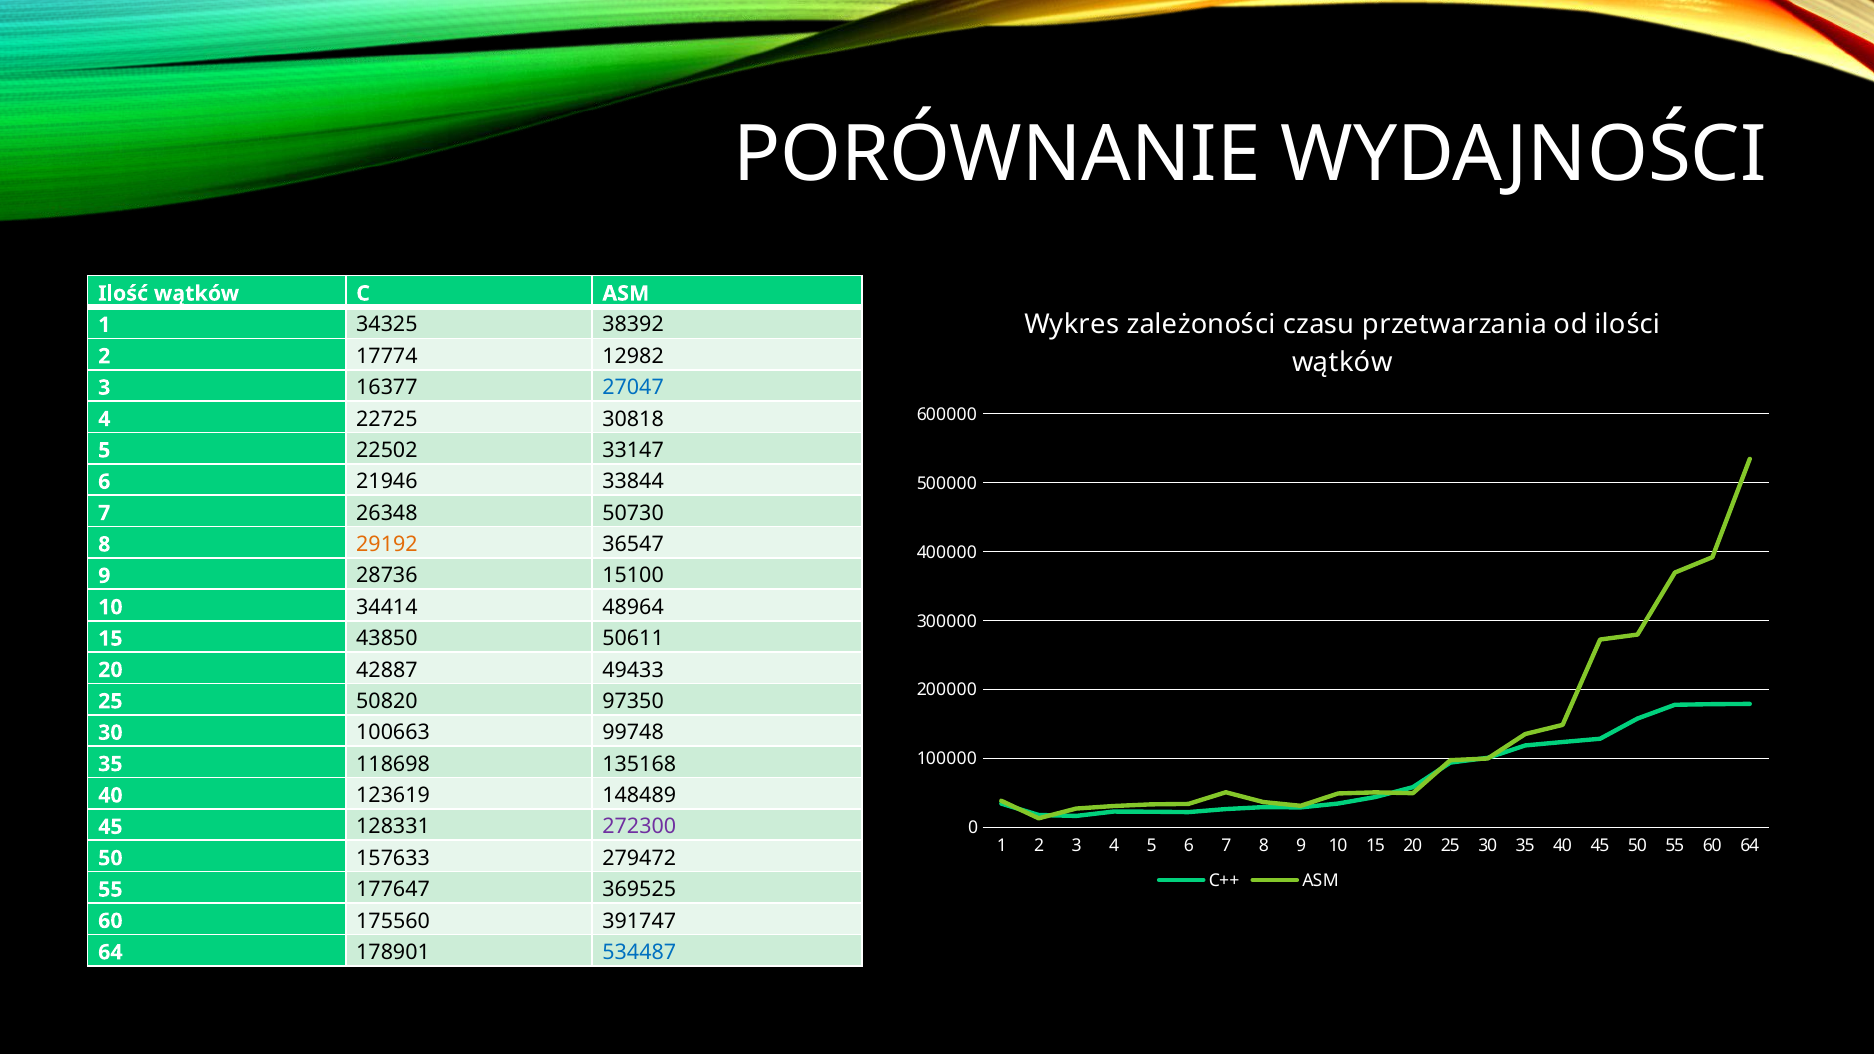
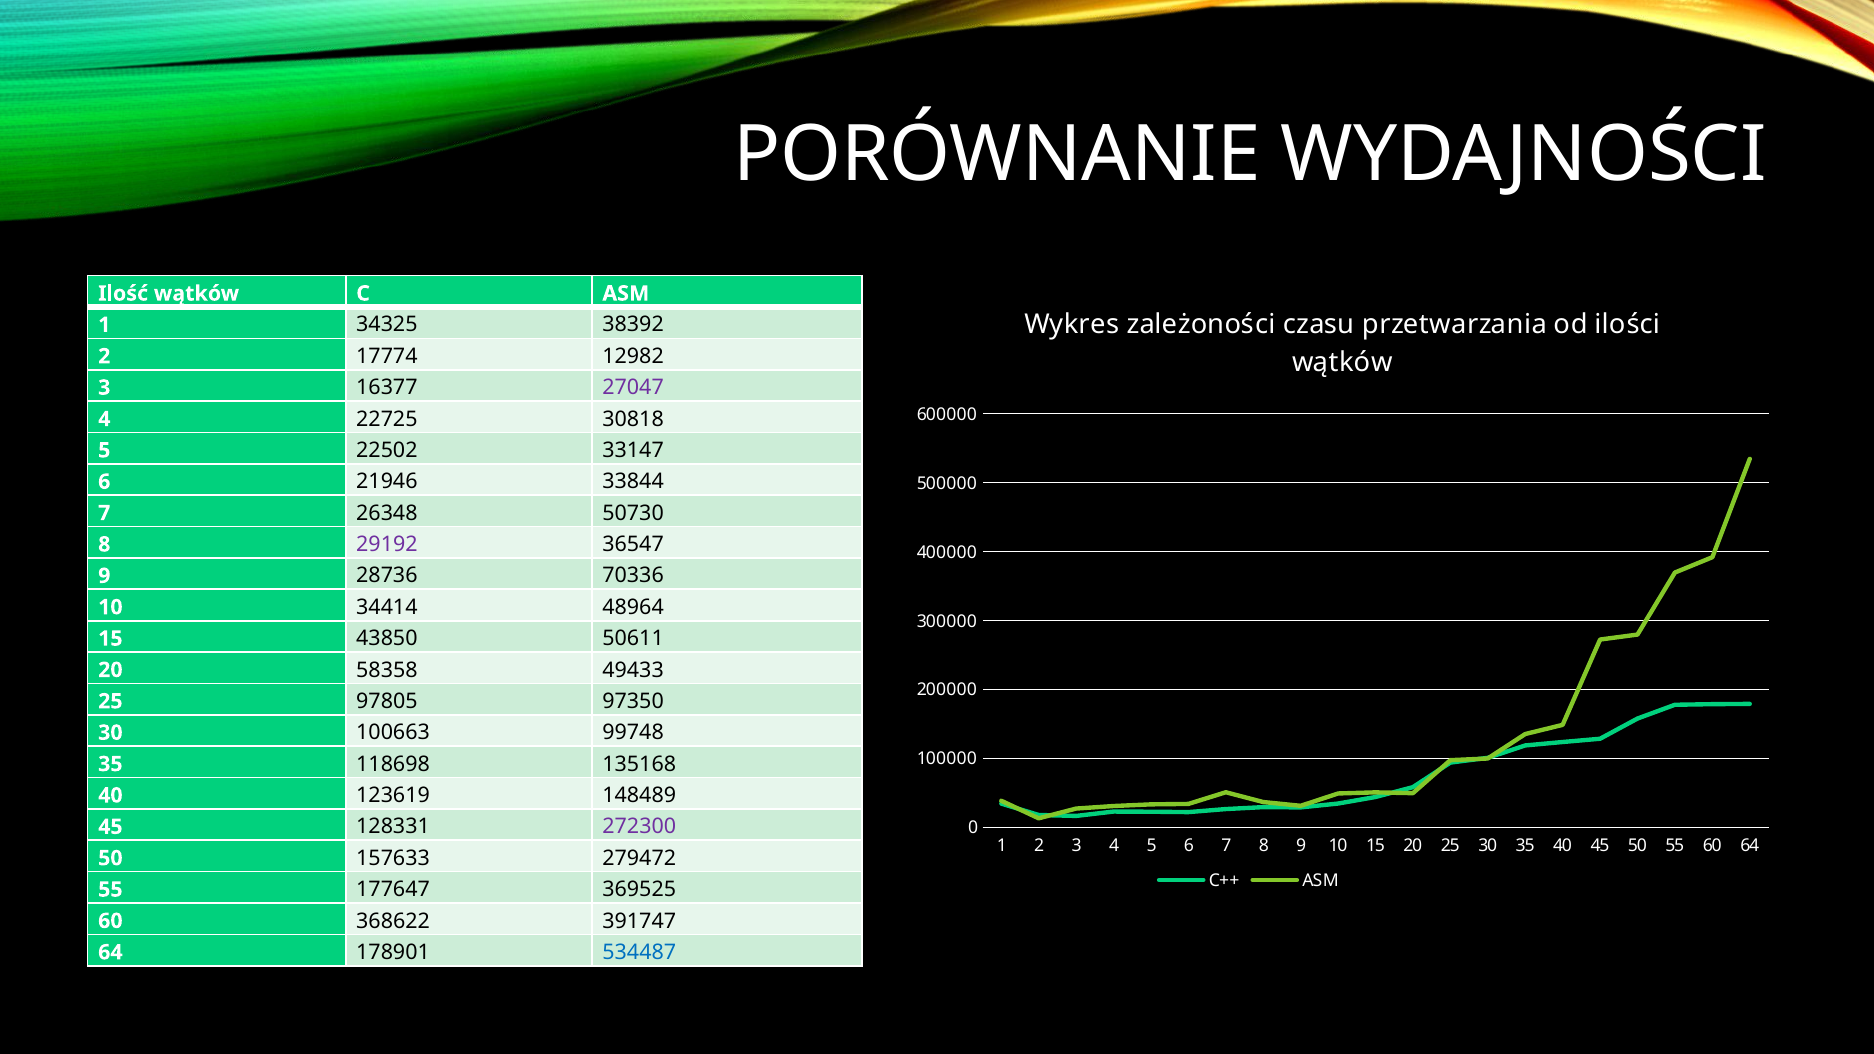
27047 colour: blue -> purple (633, 388)
29192 colour: orange -> purple (387, 545)
15100: 15100 -> 70336 (633, 576)
42887: 42887 -> 58358 (387, 670)
50820: 50820 -> 97805 (387, 701)
175560: 175560 -> 368622 (393, 921)
